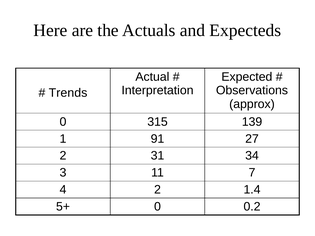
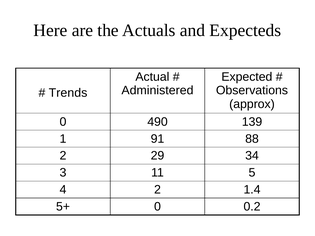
Interpretation: Interpretation -> Administered (157, 91)
315: 315 -> 490 (158, 122)
27: 27 -> 88 (252, 139)
31: 31 -> 29 (158, 156)
7: 7 -> 5 (252, 173)
